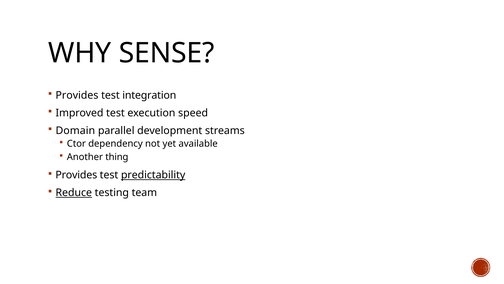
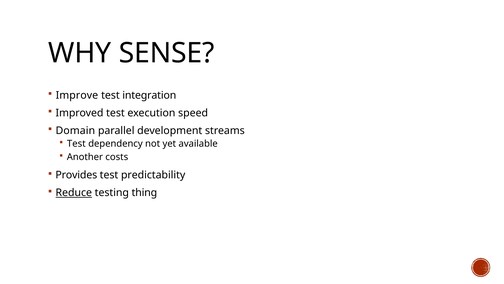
Provides: Provides -> Improve (77, 95)
Ctor: Ctor -> Test (76, 143)
thing: thing -> costs (117, 157)
predictability underline: present -> none (153, 175)
team: team -> thing (144, 192)
